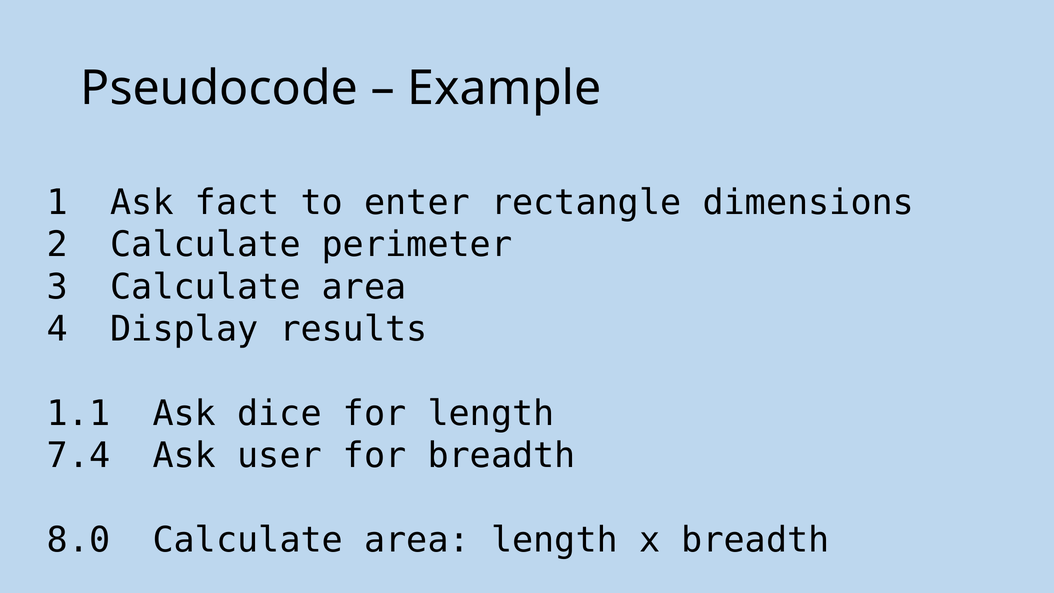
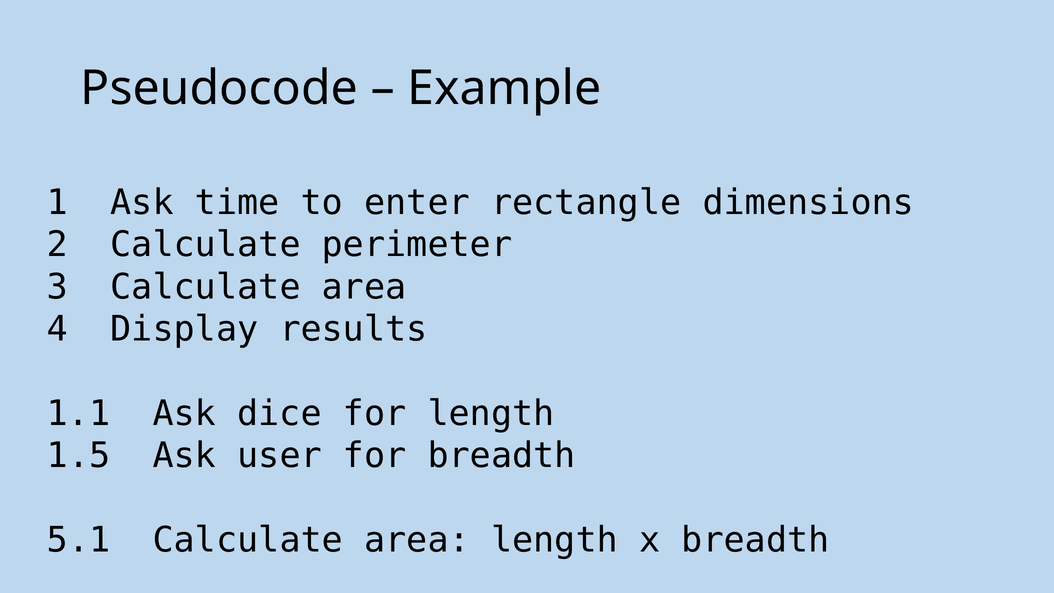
fact: fact -> time (237, 203)
7.4: 7.4 -> 1.5 (79, 456)
8.0: 8.0 -> 5.1 (79, 540)
